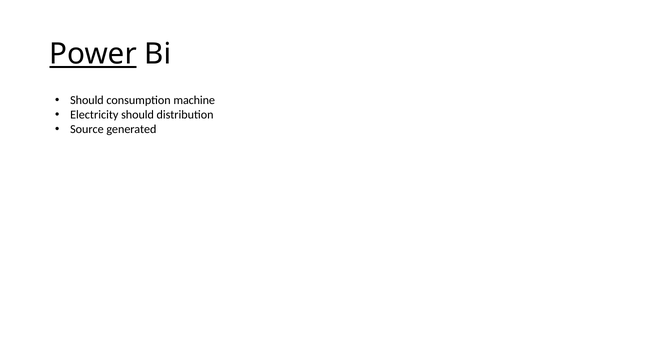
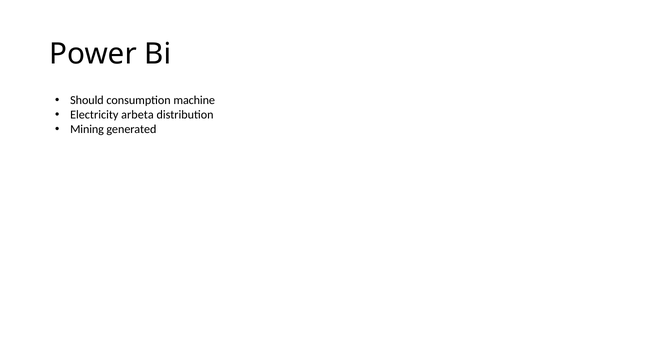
Power underline: present -> none (93, 54)
Electricity should: should -> arbeta (137, 115)
Source: Source -> Mining (87, 130)
